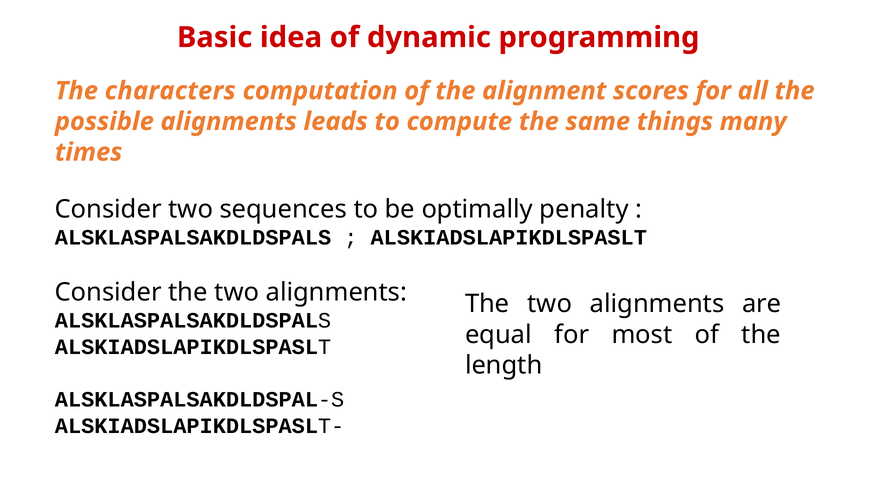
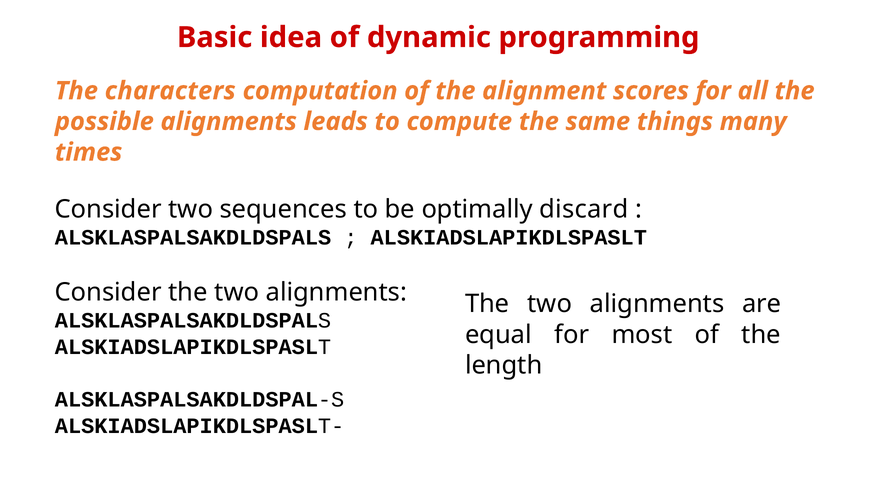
penalty: penalty -> discard (584, 209)
